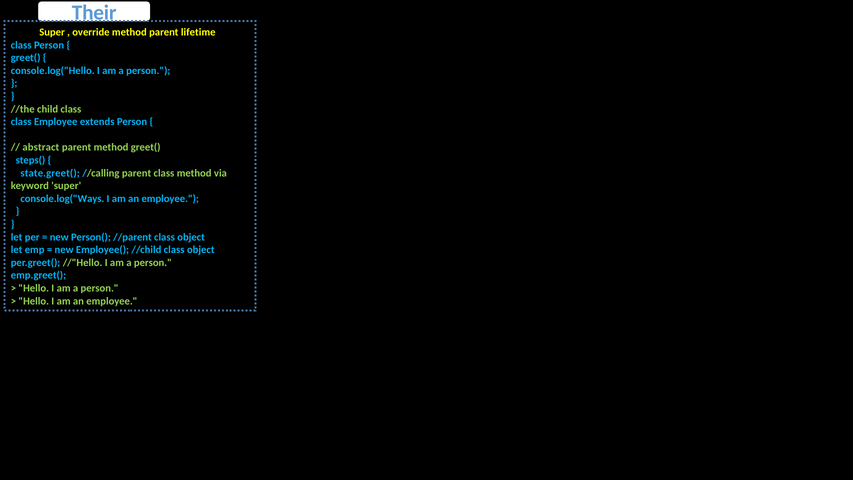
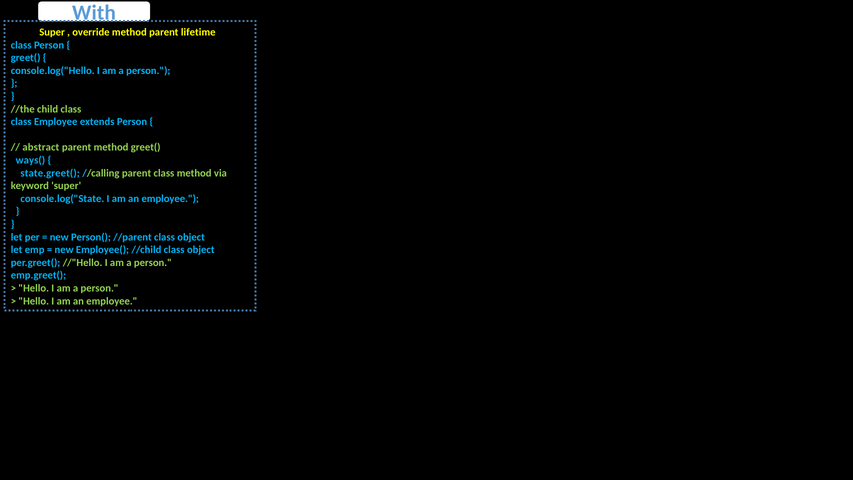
Their: Their -> With (94, 13)
steps(: steps( -> ways( (30, 160)
console.log("Ways: console.log("Ways -> console.log("State (62, 199)
